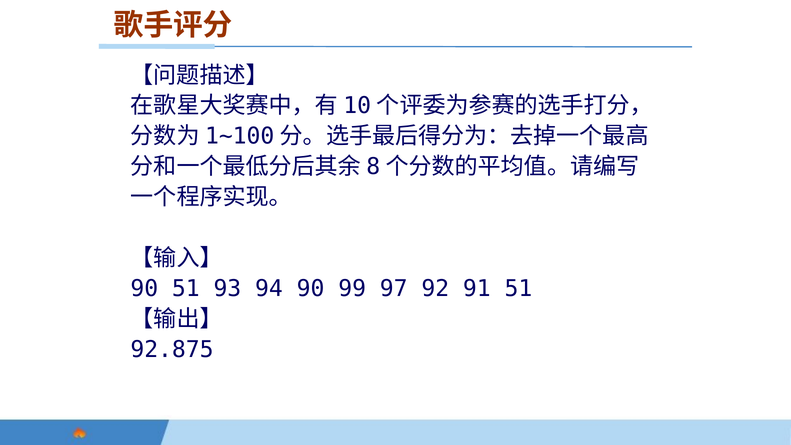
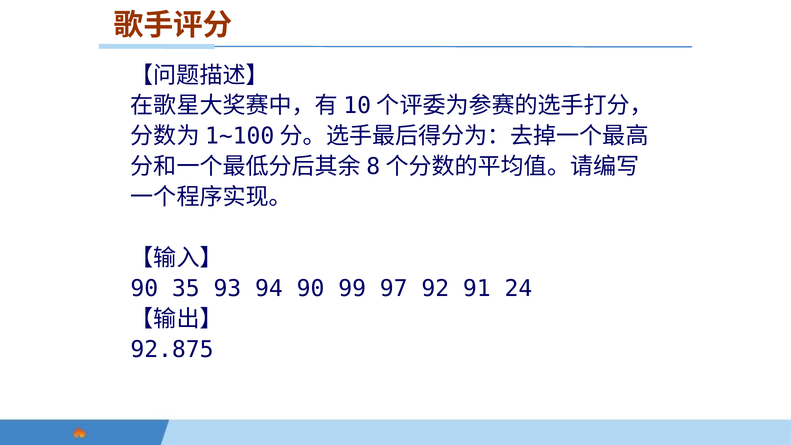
90 51: 51 -> 35 (186, 289)
91 51: 51 -> 24 (518, 289)
